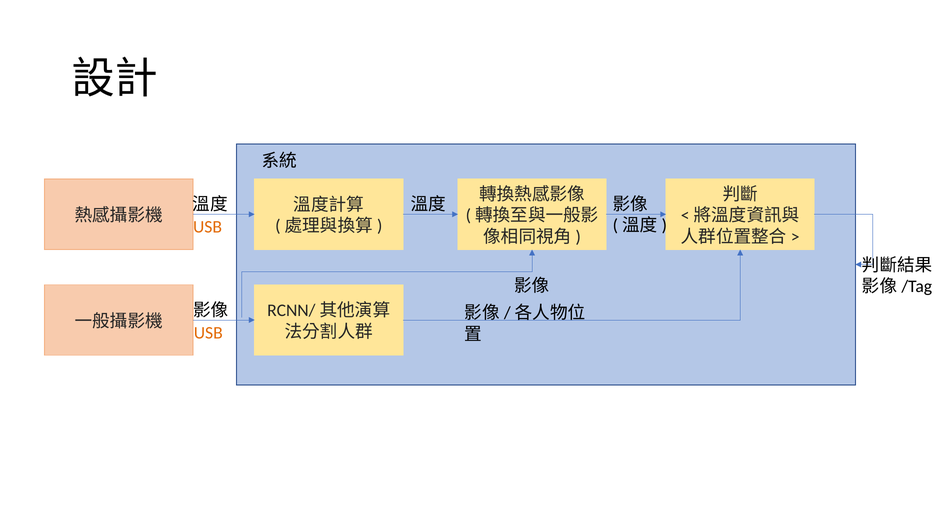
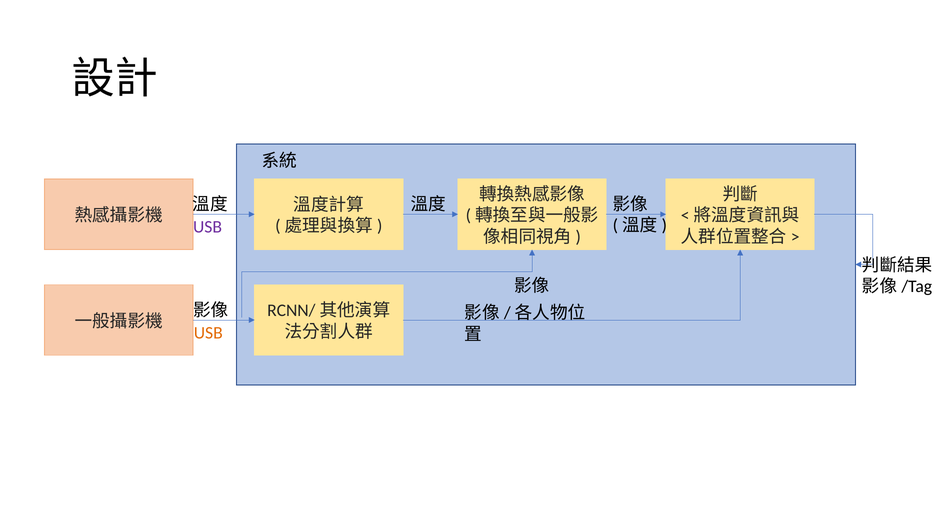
USB colour: orange -> purple (208, 227)
